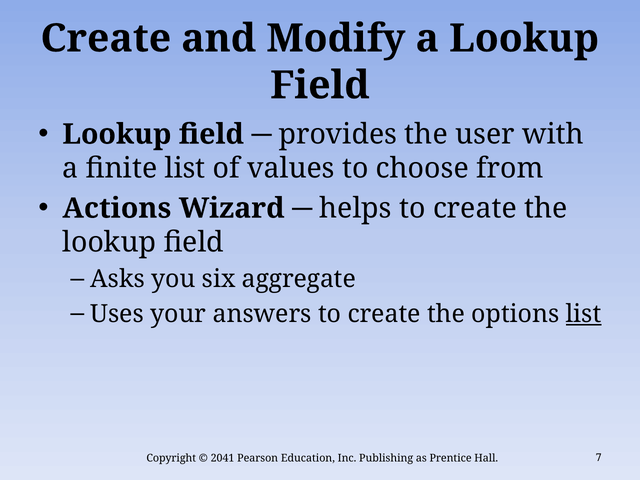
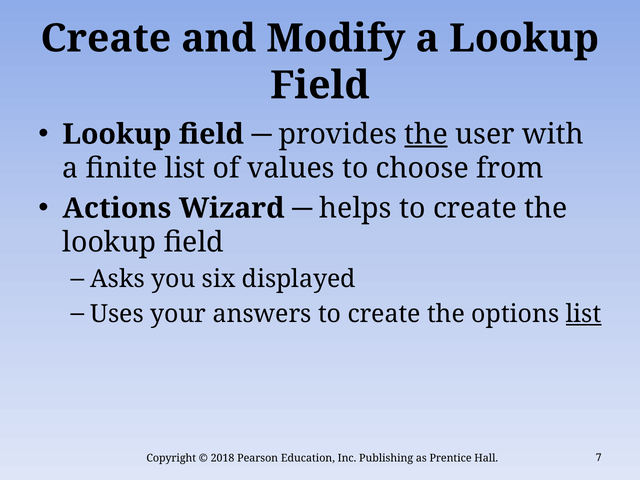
the underline: none -> present (426, 134)
aggregate: aggregate -> displayed (299, 279)
2041: 2041 -> 2018 (223, 458)
